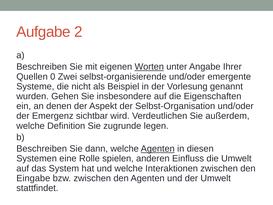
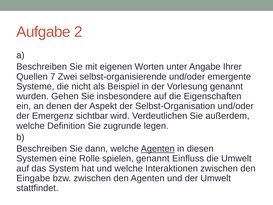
Worten underline: present -> none (149, 67)
0: 0 -> 7 (53, 77)
spielen anderen: anderen -> genannt (153, 158)
